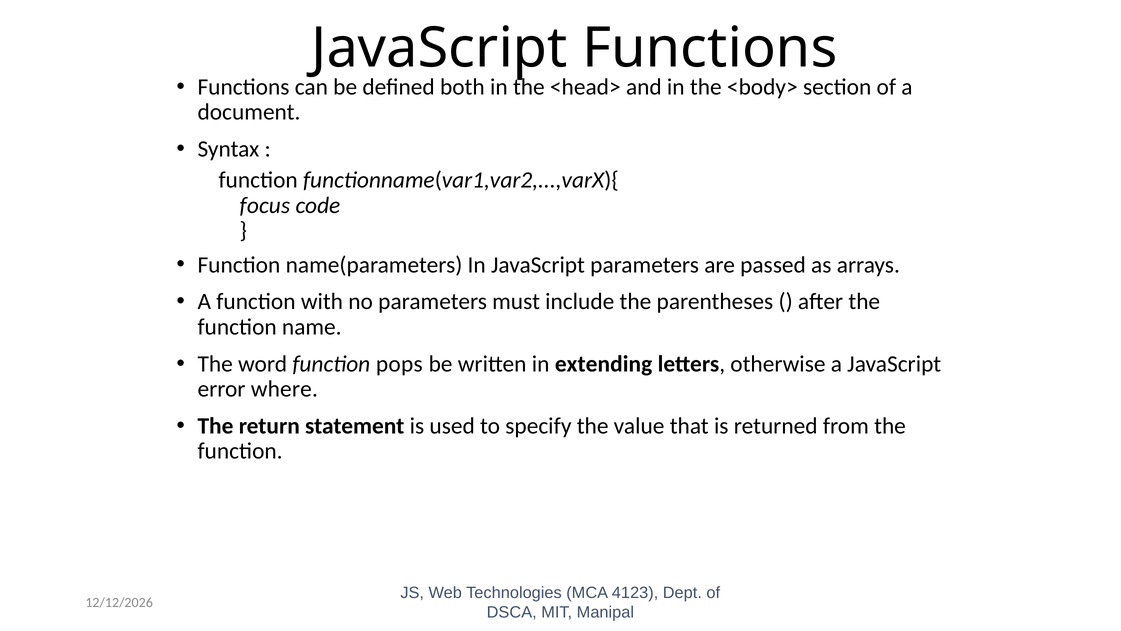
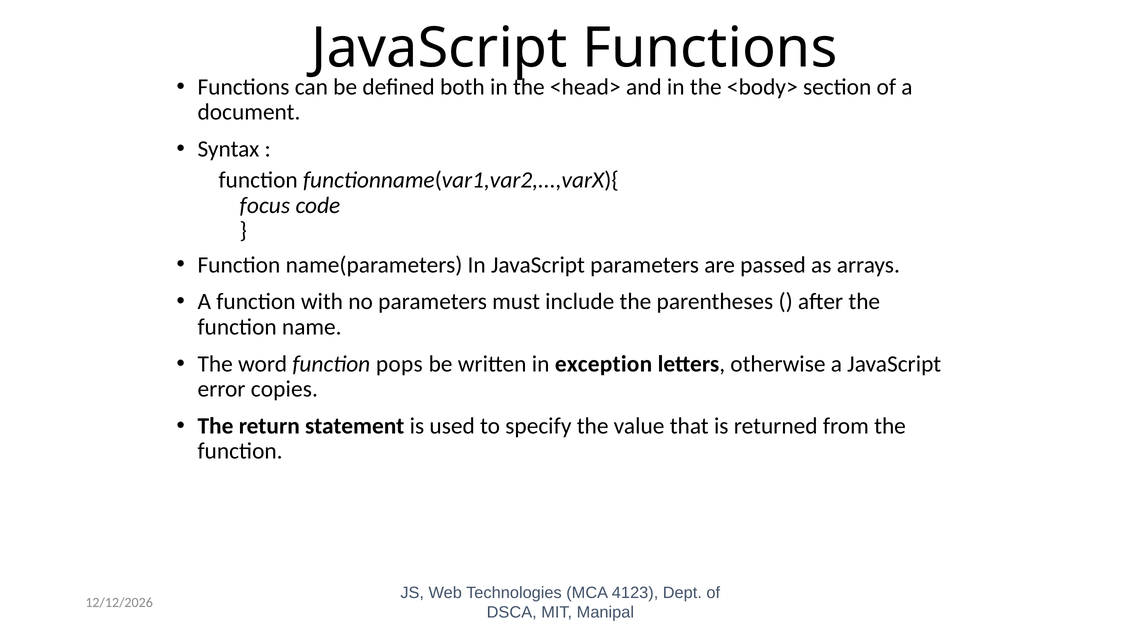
extending: extending -> exception (604, 364)
where: where -> copies (284, 389)
